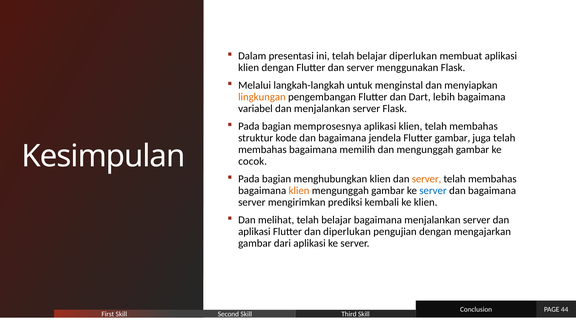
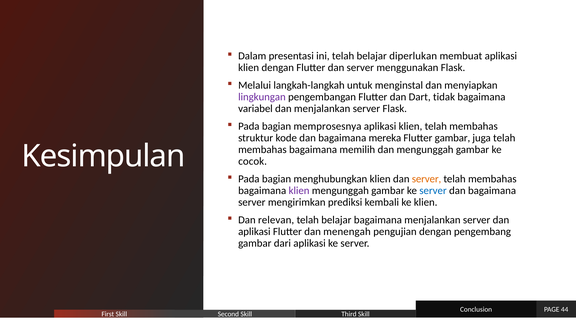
lingkungan colour: orange -> purple (262, 97)
lebih: lebih -> tidak (444, 97)
jendela: jendela -> mereka (385, 138)
klien colour: orange -> purple (299, 191)
melihat: melihat -> relevan (276, 220)
dan diperlukan: diperlukan -> menengah (347, 232)
mengajarkan: mengajarkan -> pengembang (482, 232)
